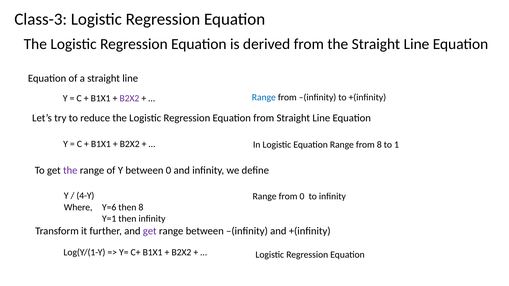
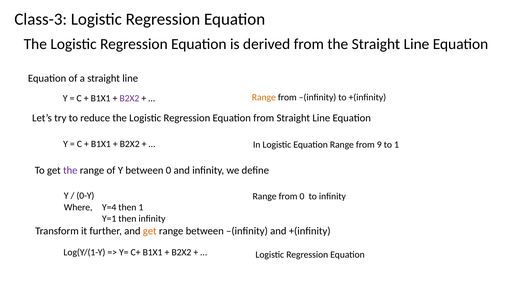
Range colour: blue -> orange (264, 97)
from 8: 8 -> 9 (379, 145)
4-Y: 4-Y -> 0-Y (85, 196)
Y=6: Y=6 -> Y=4 (109, 207)
then 8: 8 -> 1 (141, 207)
get colour: purple -> orange (150, 231)
